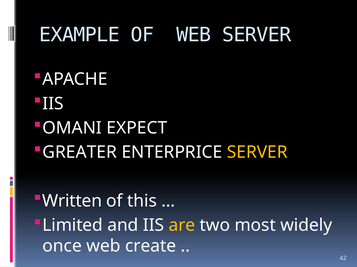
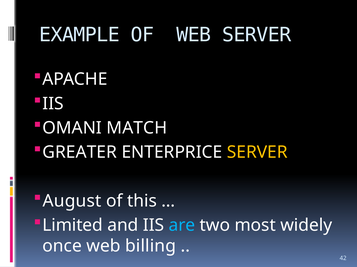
EXPECT: EXPECT -> MATCH (137, 128)
Written: Written -> August (72, 201)
are colour: yellow -> light blue (182, 226)
create: create -> billing (150, 247)
